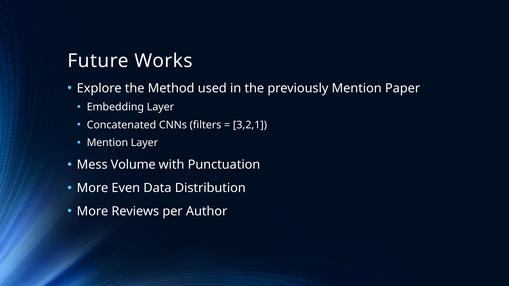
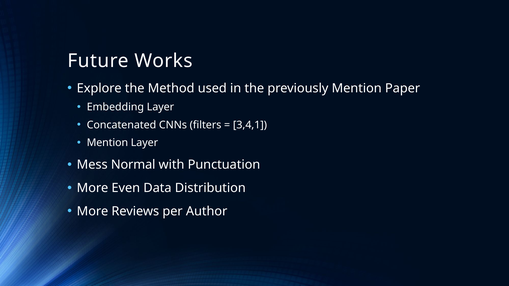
3,2,1: 3,2,1 -> 3,4,1 (250, 125)
Volume: Volume -> Normal (133, 165)
